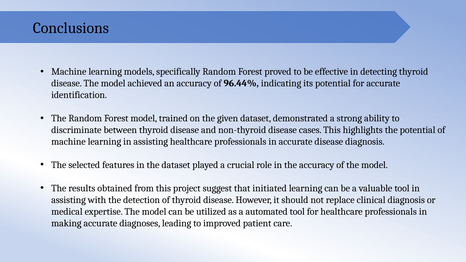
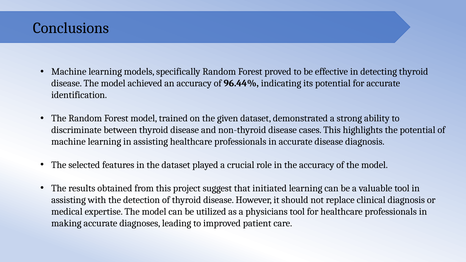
automated: automated -> physicians (267, 212)
